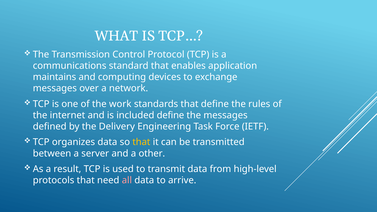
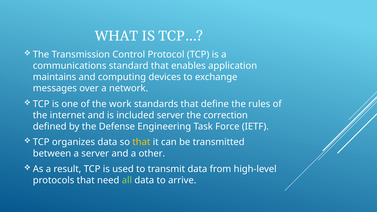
included define: define -> server (170, 115)
the messages: messages -> correction (226, 115)
Delivery: Delivery -> Defense (117, 127)
all colour: pink -> light green (127, 180)
